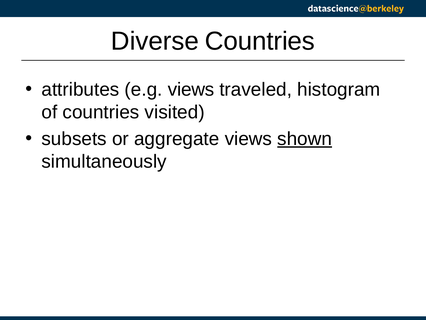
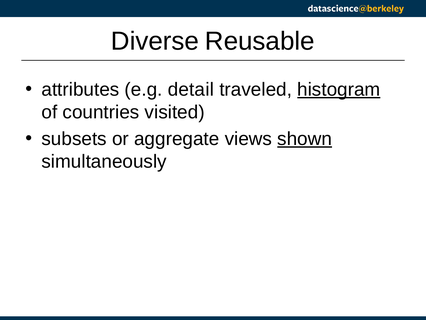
Diverse Countries: Countries -> Reusable (260, 41)
e.g views: views -> detail (191, 89)
histogram underline: none -> present (339, 89)
